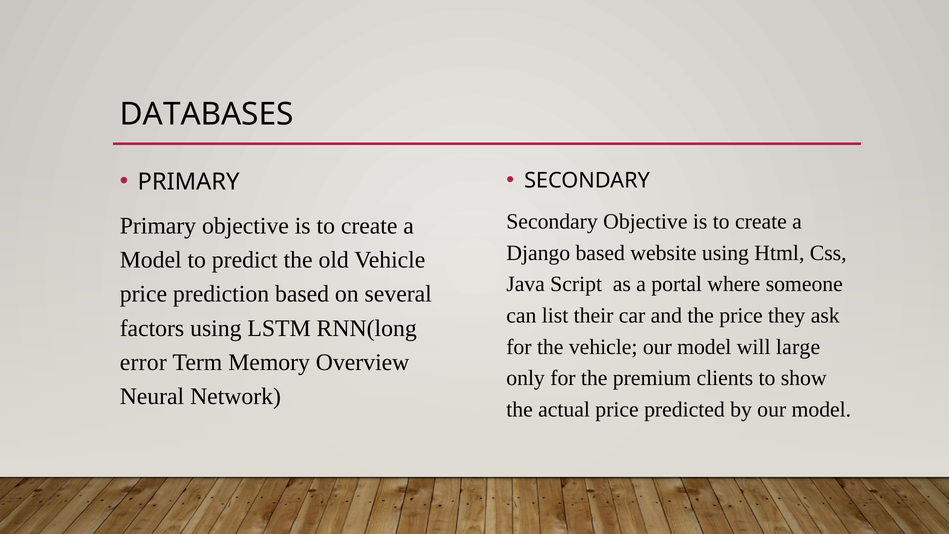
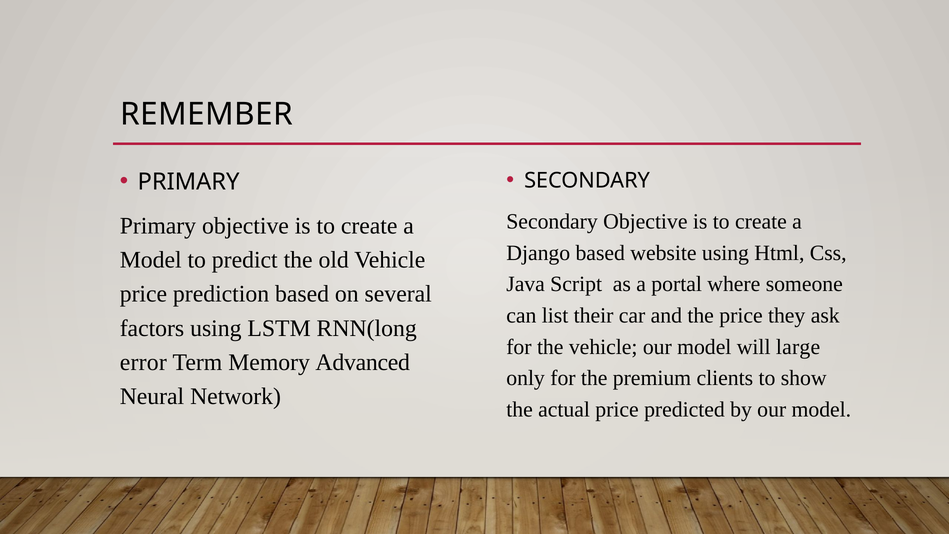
DATABASES: DATABASES -> REMEMBER (207, 114)
Overview: Overview -> Advanced (363, 362)
